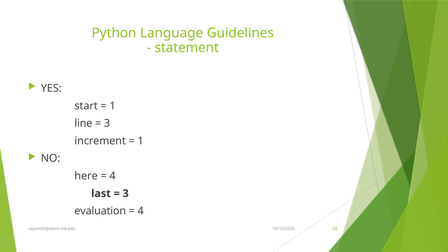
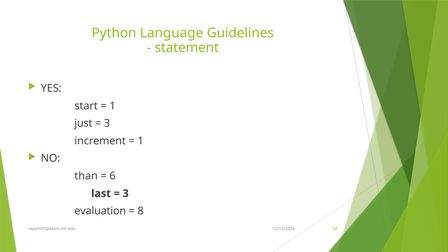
line: line -> just (83, 123)
here: here -> than (86, 176)
4: 4 -> 6 (113, 176)
4: 4 -> 8 (141, 211)
